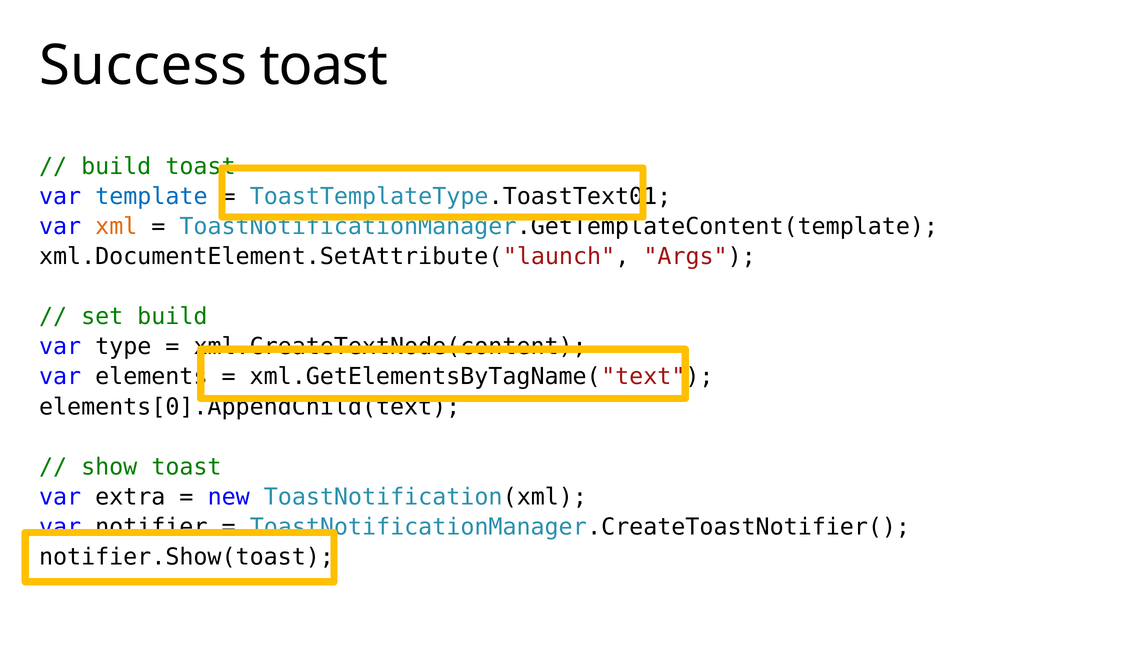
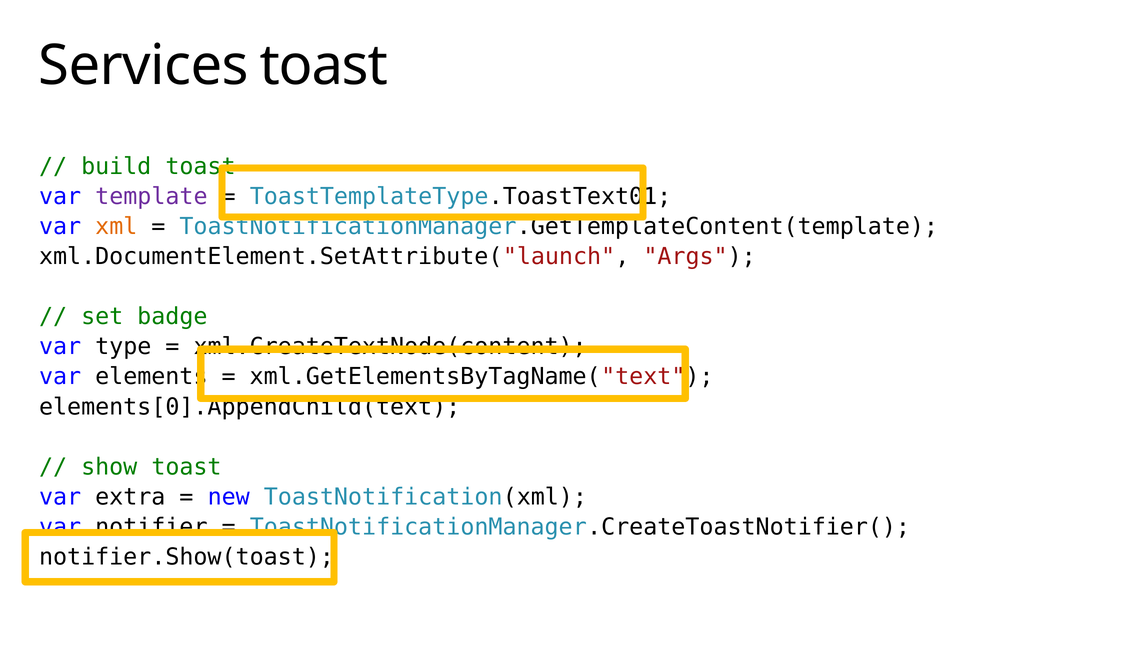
Success: Success -> Services (144, 66)
template colour: blue -> purple (151, 196)
set build: build -> badge (172, 317)
